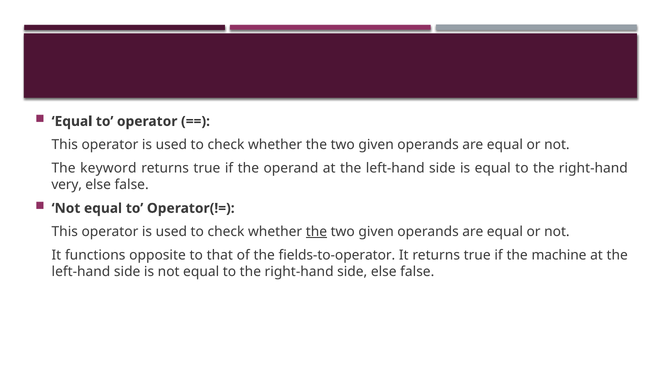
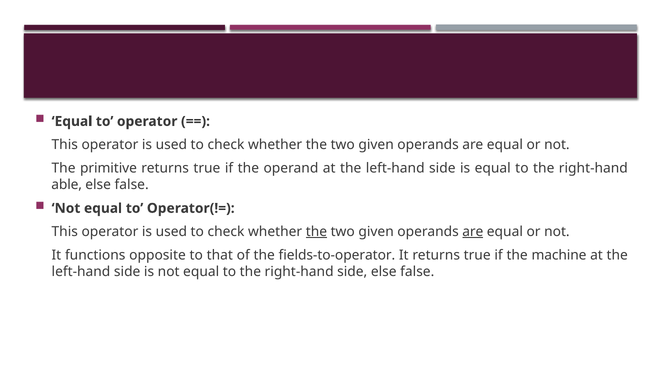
keyword: keyword -> primitive (108, 168)
very: very -> able (67, 185)
are underline: none -> present (473, 232)
